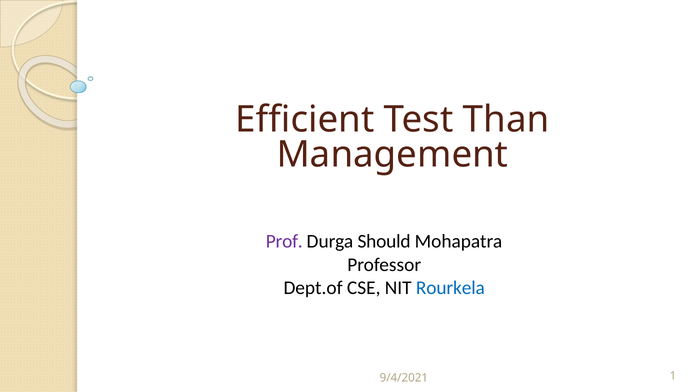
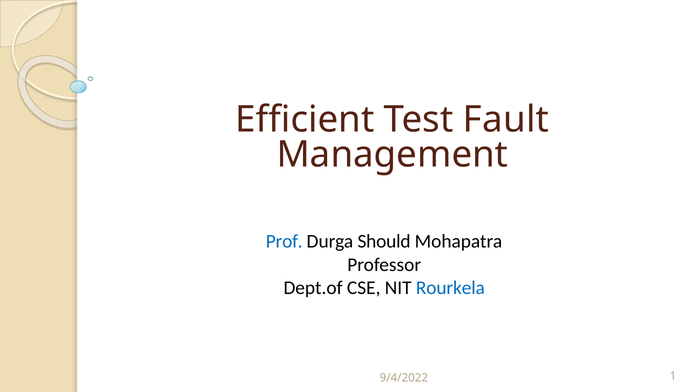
Than: Than -> Fault (506, 119)
Prof colour: purple -> blue (284, 241)
9/4/2021: 9/4/2021 -> 9/4/2022 (404, 377)
